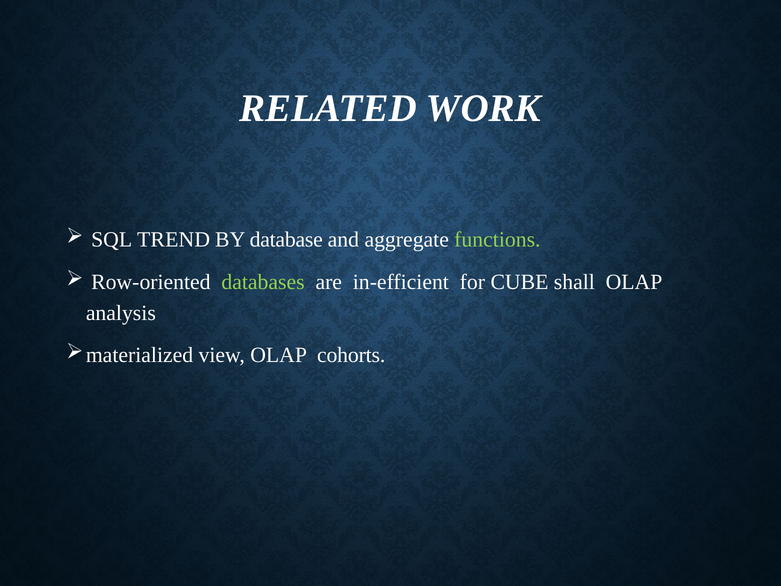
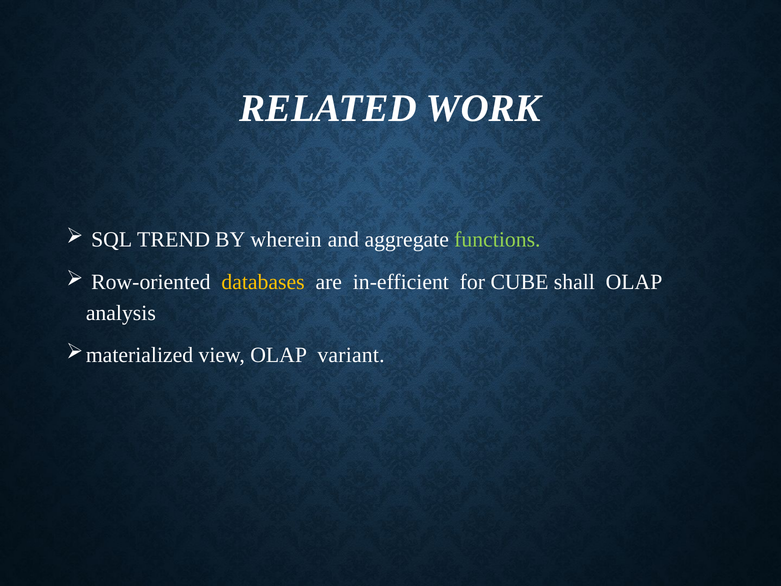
database: database -> wherein (286, 240)
databases colour: light green -> yellow (263, 282)
cohorts: cohorts -> variant (351, 355)
